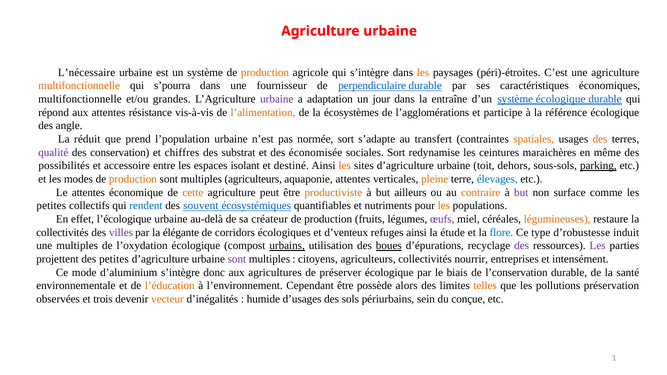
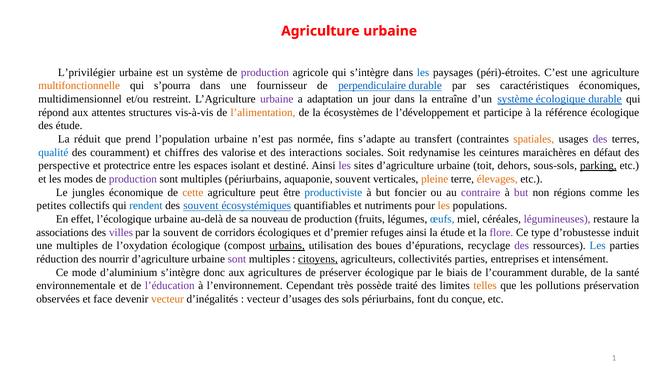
L’nécessaire: L’nécessaire -> L’privilégier (87, 73)
production colour: orange -> purple (265, 73)
les colour: orange -> blue (423, 73)
multifonctionnelle: multifonctionnelle -> multidimensionnel (80, 99)
grandes: grandes -> restreint (172, 99)
résistance: résistance -> structures (150, 113)
l’agglomérations: l’agglomérations -> l’développement (432, 113)
des angle: angle -> étude (69, 126)
normée sort: sort -> fins (346, 139)
des colour: orange -> purple (600, 139)
qualité colour: purple -> blue (53, 153)
conservation: conservation -> couramment (120, 153)
substrat: substrat -> valorise (238, 153)
économisée: économisée -> interactions (316, 153)
sociales Sort: Sort -> Soit (396, 153)
même: même -> défaut (607, 153)
possibilités: possibilités -> perspective (64, 166)
accessoire: accessoire -> protectrice (127, 166)
les colour: orange -> purple (345, 166)
production colour: orange -> purple (133, 179)
multiples agriculteurs: agriculteurs -> périurbains (253, 179)
aquaponie attentes: attentes -> souvent (353, 179)
élevages colour: blue -> orange (497, 179)
Le attentes: attentes -> jungles (88, 193)
productiviste colour: orange -> blue (333, 193)
ailleurs: ailleurs -> foncier (410, 193)
contraire colour: orange -> purple (481, 193)
surface: surface -> régions (570, 193)
créateur: créateur -> nouveau (270, 219)
œufs colour: purple -> blue (442, 219)
légumineuses colour: orange -> purple (557, 219)
collectivités: collectivités -> associations (62, 233)
la élégante: élégante -> souvent (181, 233)
d’venteux: d’venteux -> d’premier (346, 233)
flore colour: blue -> purple (501, 233)
boues underline: present -> none (389, 246)
Les colour: purple -> blue (598, 246)
projettent: projettent -> réduction (57, 259)
des petites: petites -> nourrir (114, 259)
citoyens underline: none -> present (318, 259)
collectivités nourrir: nourrir -> parties (471, 259)
l’conservation: l’conservation -> l’couramment (516, 273)
l’éducation colour: orange -> purple (170, 286)
Cependant être: être -> très (345, 286)
alors: alors -> traité (407, 286)
trois: trois -> face (103, 299)
humide: humide -> vecteur (263, 299)
sein: sein -> font (426, 299)
